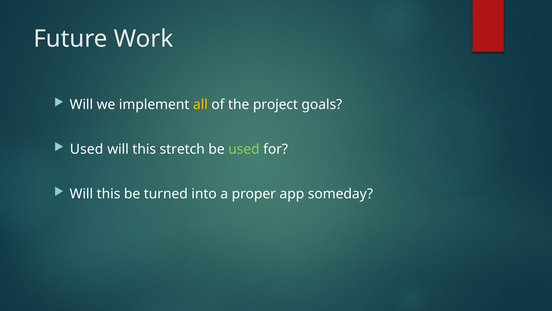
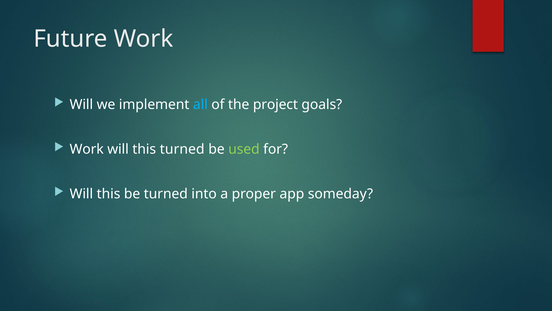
all colour: yellow -> light blue (200, 104)
Used: Used -> Work (87, 149)
this stretch: stretch -> turned (182, 149)
